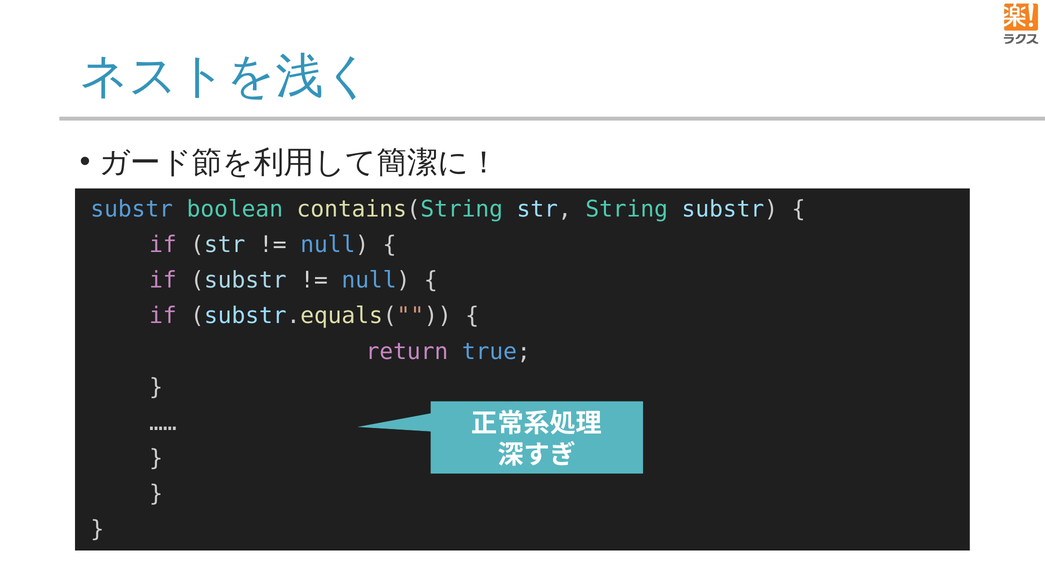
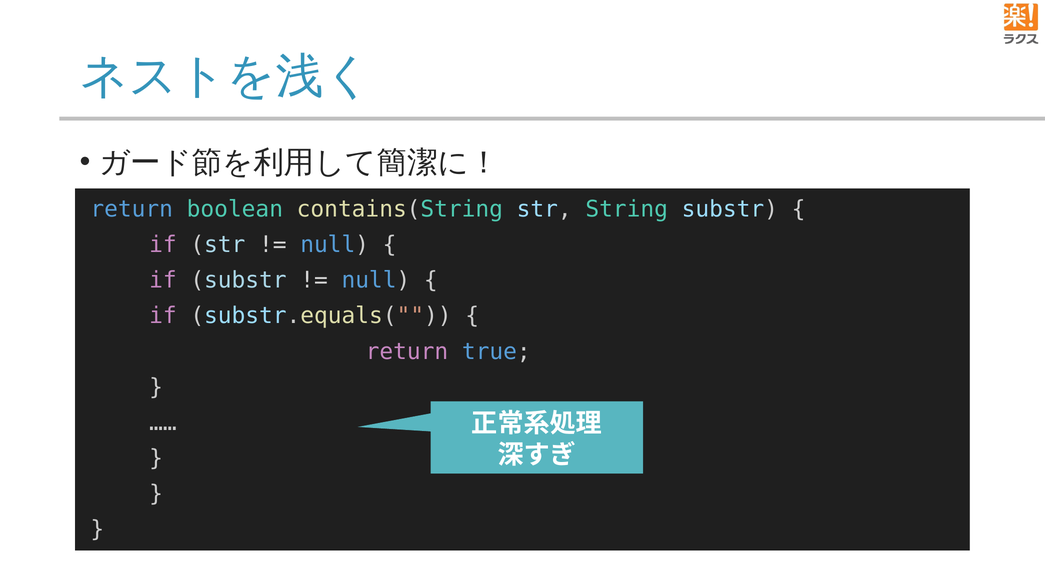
substr: substr -> return (132, 209)
